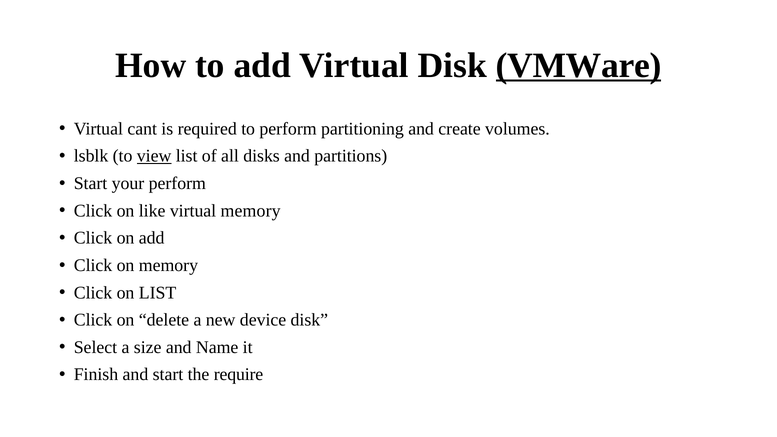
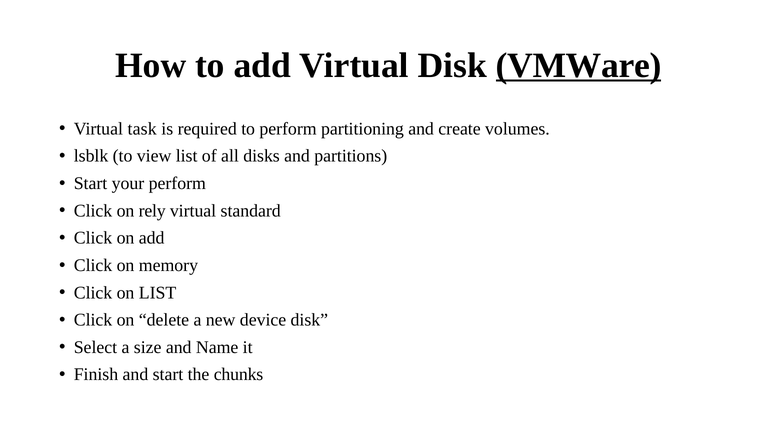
cant: cant -> task (142, 129)
view underline: present -> none (154, 156)
like: like -> rely (152, 211)
virtual memory: memory -> standard (251, 211)
require: require -> chunks (239, 375)
